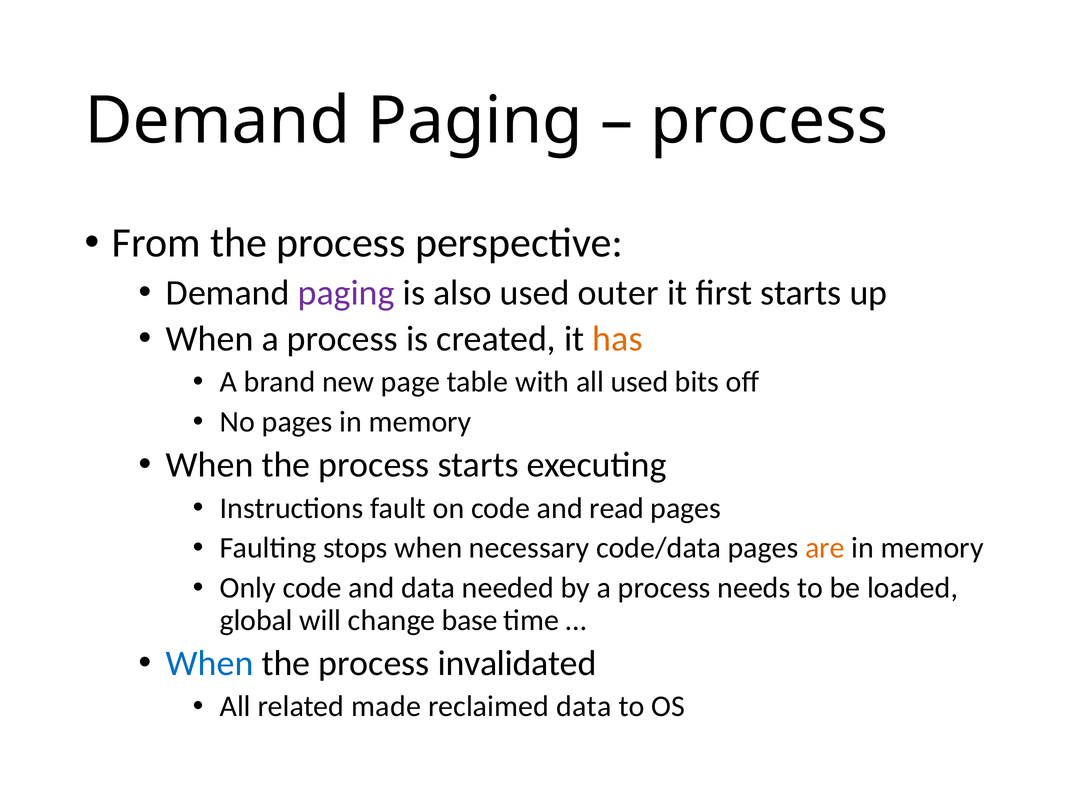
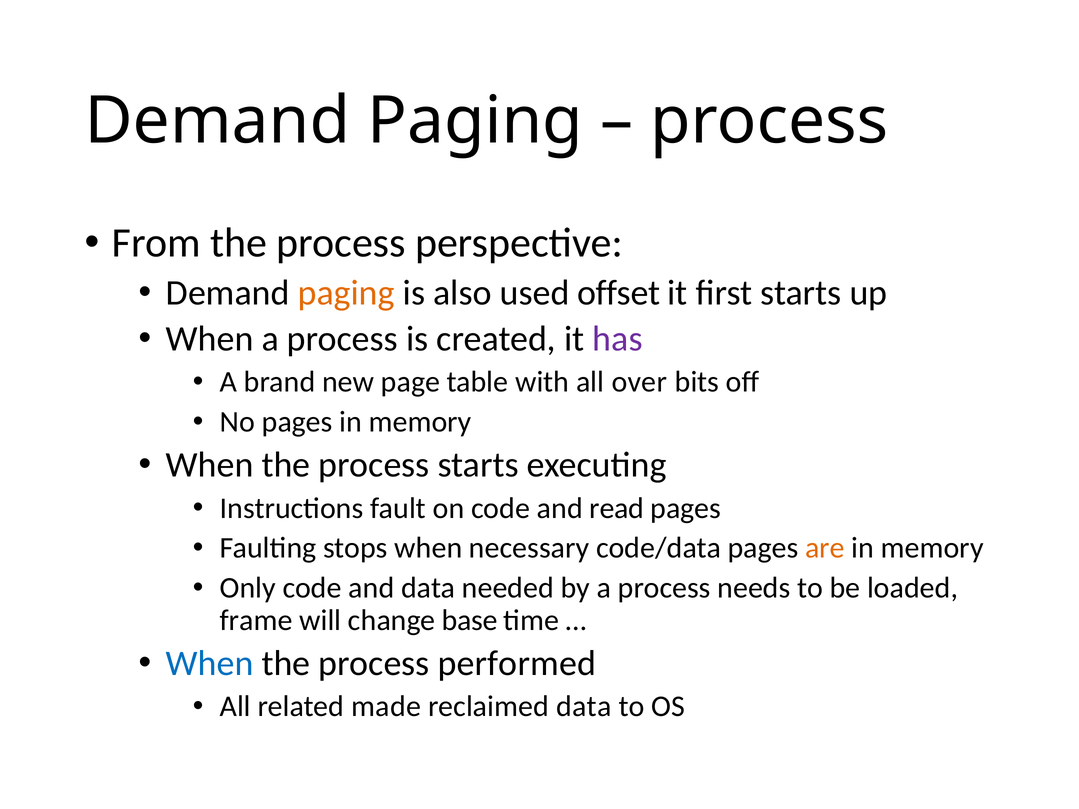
paging colour: purple -> orange (346, 293)
outer: outer -> offset (619, 293)
has colour: orange -> purple (618, 339)
all used: used -> over (639, 382)
global: global -> frame (256, 620)
invalidated: invalidated -> performed (517, 664)
